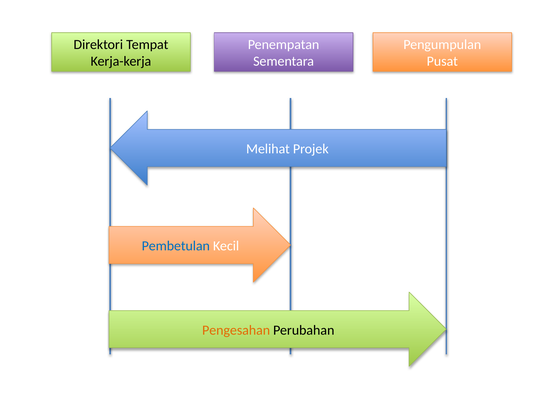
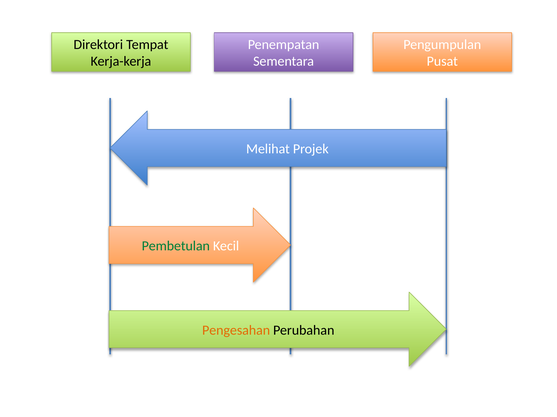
Pembetulan colour: blue -> green (176, 246)
